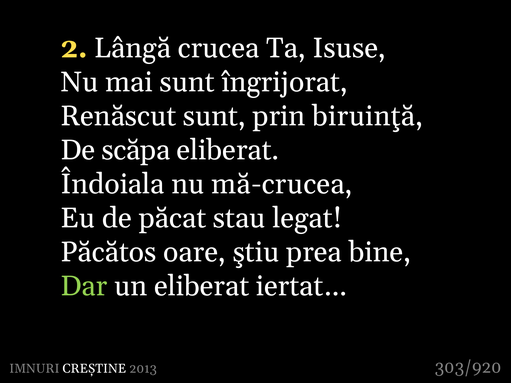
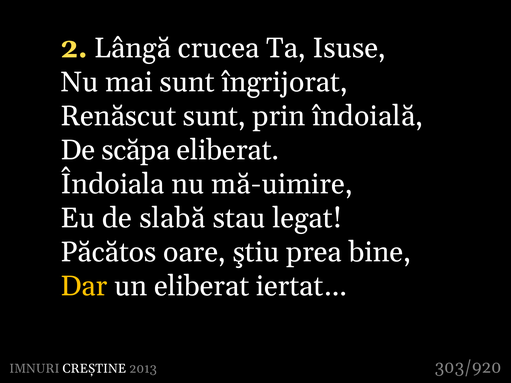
biruinţă: biruinţă -> îndoială (368, 116)
mă-crucea: mă-crucea -> mă-uimire (282, 184)
păcat: păcat -> slabă (172, 218)
Dar colour: light green -> yellow (84, 286)
